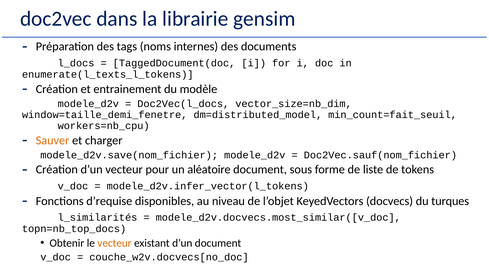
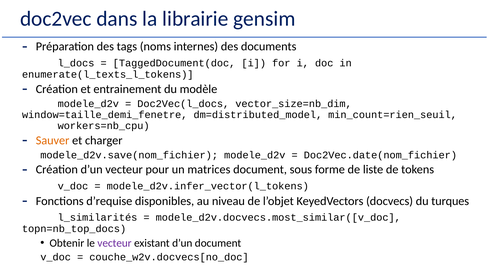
min_count=fait_seuil: min_count=fait_seuil -> min_count=rien_seuil (393, 115)
Doc2Vec.sauf(nom_fichier: Doc2Vec.sauf(nom_fichier -> Doc2Vec.date(nom_fichier (380, 155)
aléatoire: aléatoire -> matrices (209, 170)
vecteur colour: orange -> purple (115, 243)
